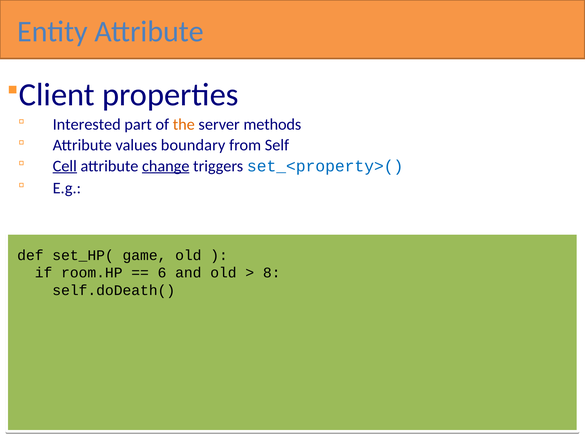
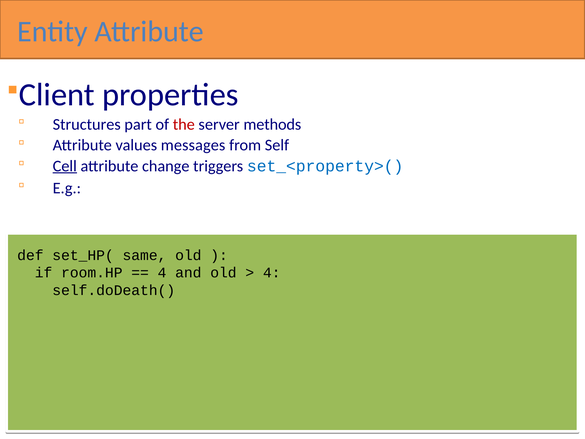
Interested: Interested -> Structures (87, 124)
the colour: orange -> red (184, 124)
boundary: boundary -> messages (193, 145)
change underline: present -> none (166, 166)
game: game -> same (144, 255)
6: 6 -> 4 (162, 273)
8: 8 -> 4 (272, 273)
